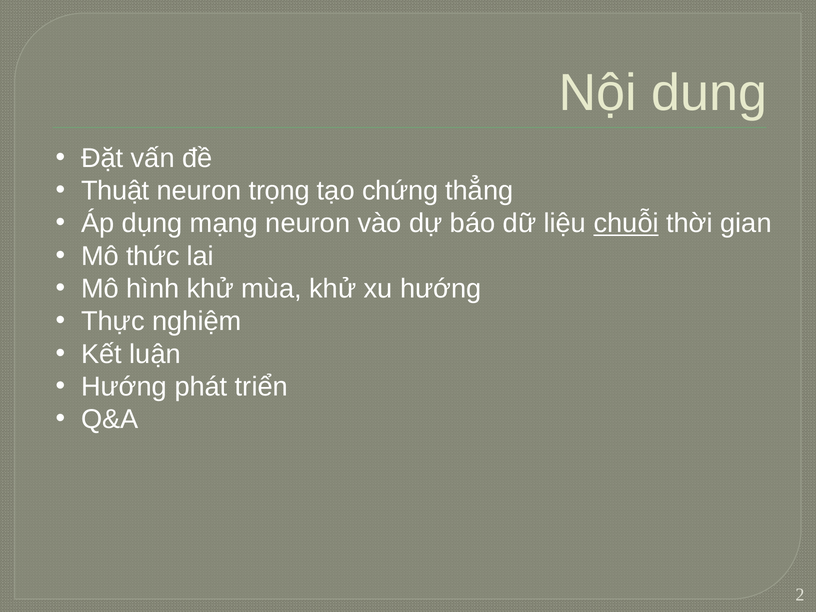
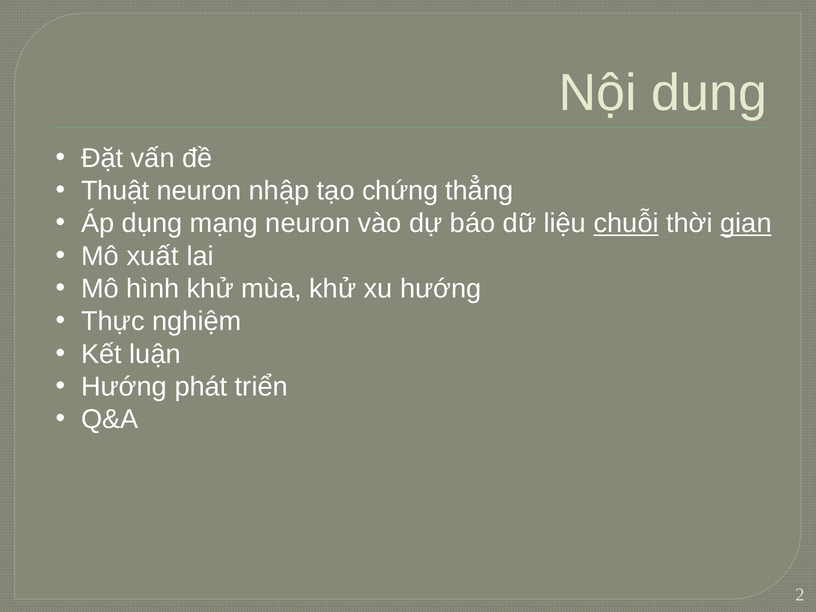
trọng: trọng -> nhập (279, 191)
gian underline: none -> present (746, 223)
thức: thức -> xuất (153, 256)
